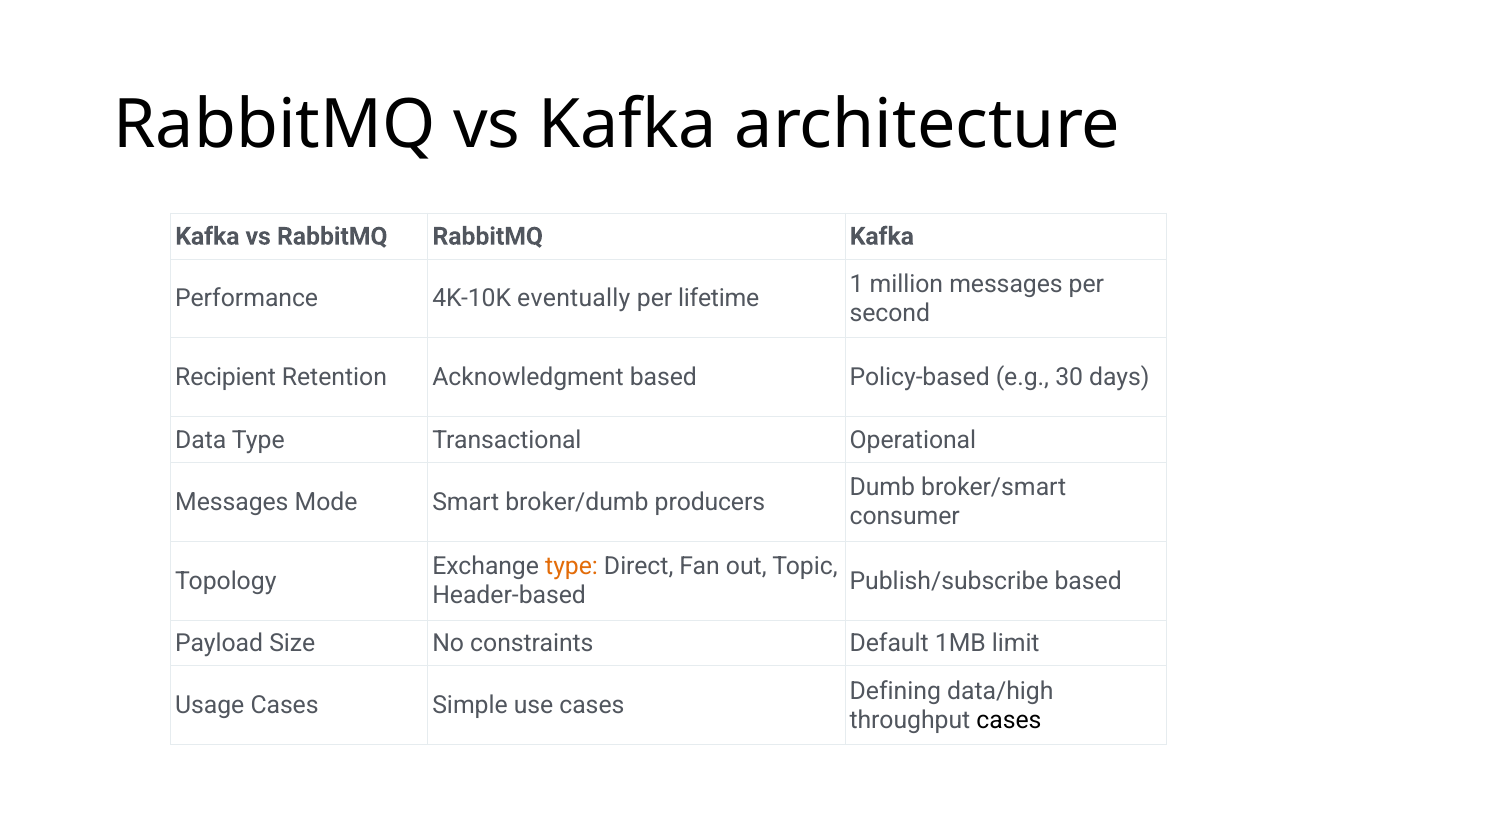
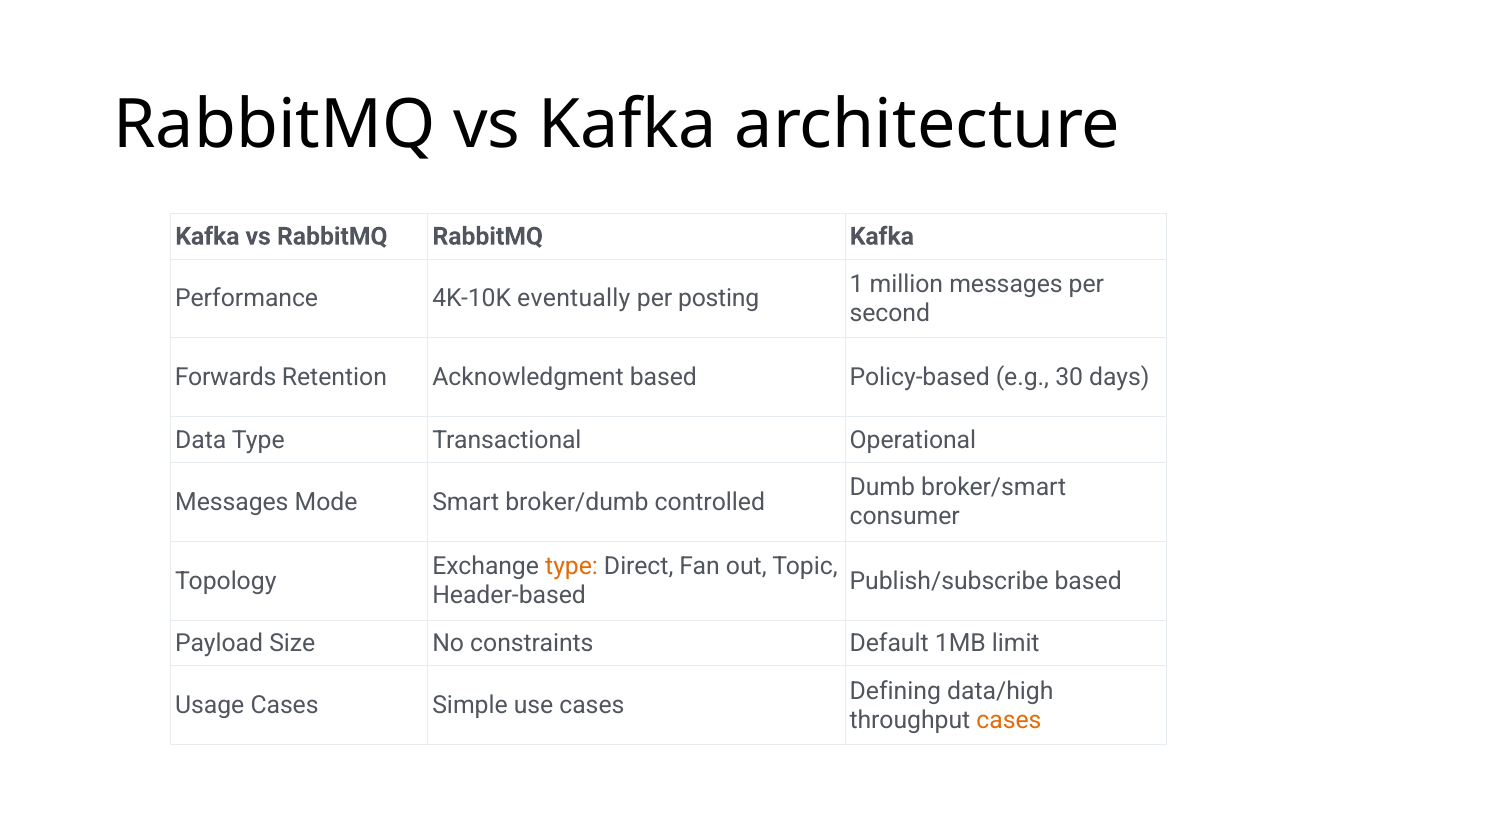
lifetime: lifetime -> posting (719, 299)
Recipient: Recipient -> Forwards (226, 377)
producers: producers -> controlled (710, 502)
cases colour: black -> orange (1009, 720)
